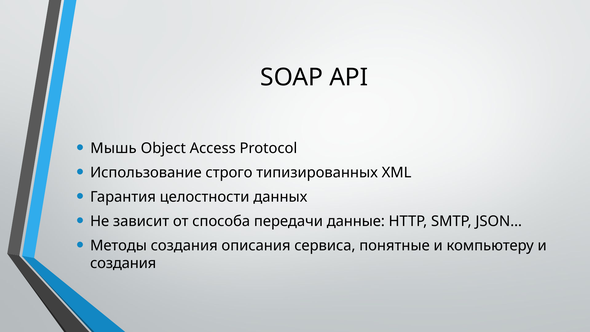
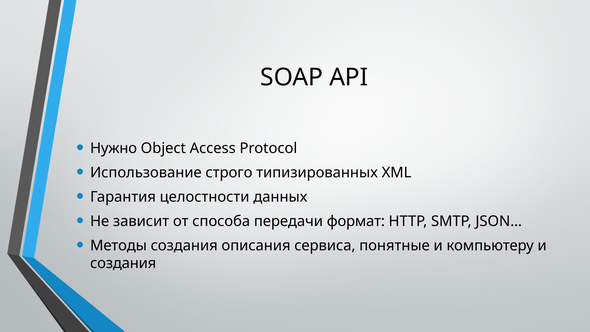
Мышь: Мышь -> Нужно (114, 148)
данные: данные -> формат (356, 221)
